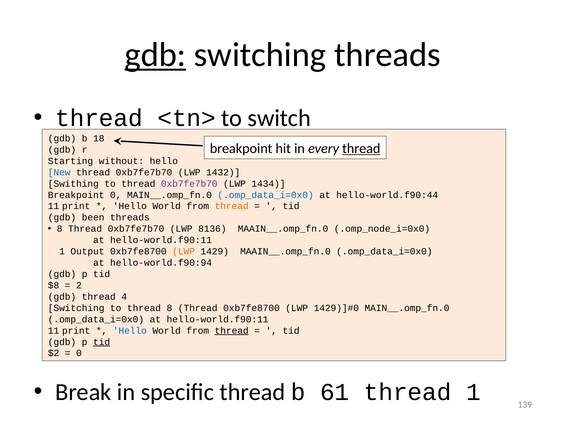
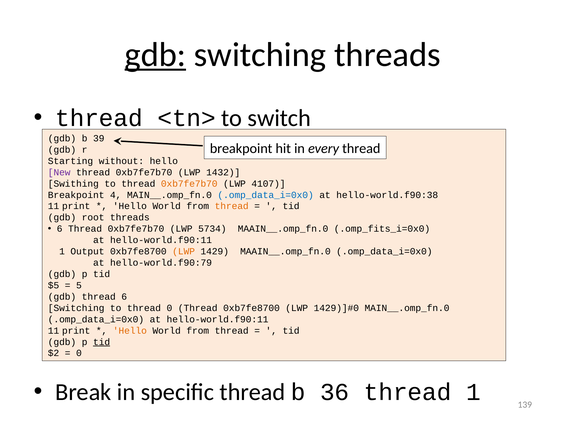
18: 18 -> 39 (99, 139)
thread underline: present -> none (361, 149)
New colour: blue -> purple (59, 173)
0xb7fe7b70 colour: purple -> orange (189, 184)
1434: 1434 -> 4107 (268, 184)
Breakpoint 0: 0 -> 4 (116, 195)
hello-world.f90:44: hello-world.f90:44 -> hello-world.f90:38 (387, 195)
been: been -> root (93, 218)
8: 8 -> 6 (60, 229)
8136: 8136 -> 5734 (212, 229)
.omp_node_i=0x0: .omp_node_i=0x0 -> .omp_fits_i=0x0 (382, 229)
hello-world.f90:94: hello-world.f90:94 -> hello-world.f90:79 (161, 263)
$8: $8 -> $5 (54, 286)
2: 2 -> 5 (79, 286)
thread 4: 4 -> 6 (124, 297)
thread 8: 8 -> 0 (169, 308)
Hello colour: blue -> orange (130, 331)
thread underline: present -> none (232, 331)
61: 61 -> 36 (335, 393)
